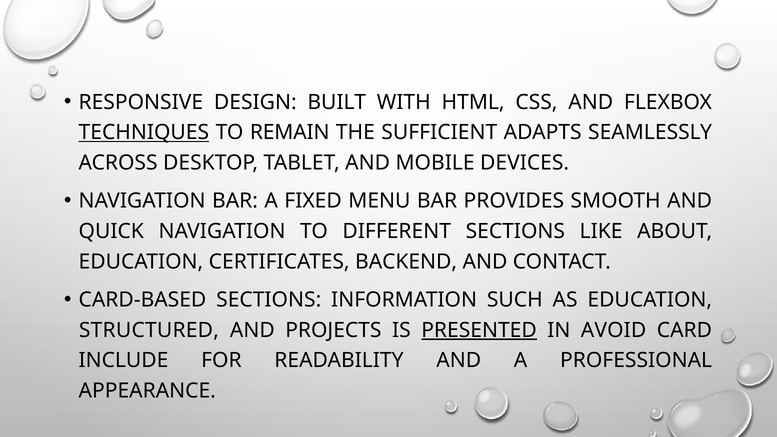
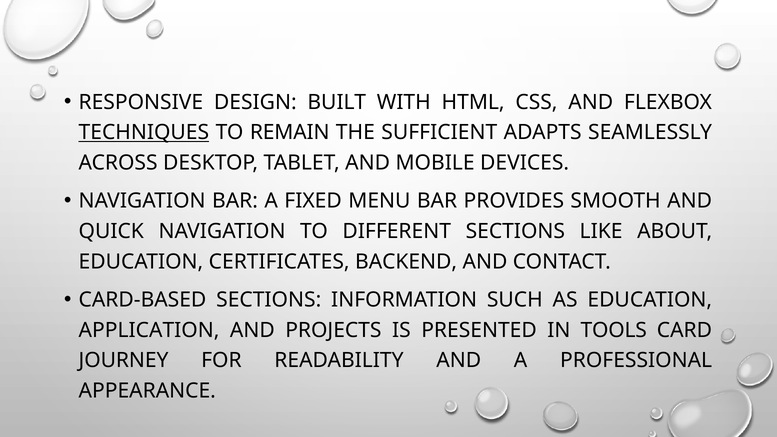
STRUCTURED: STRUCTURED -> APPLICATION (149, 330)
PRESENTED underline: present -> none (479, 330)
AVOID: AVOID -> TOOLS (614, 330)
INCLUDE: INCLUDE -> JOURNEY (124, 361)
